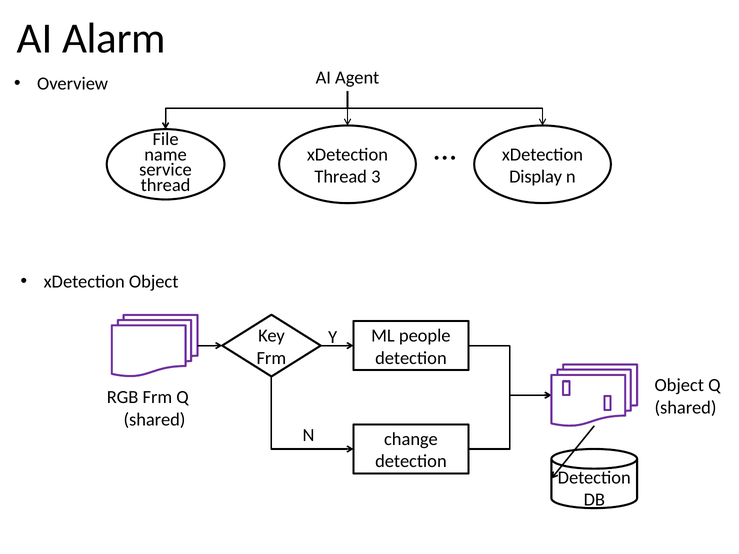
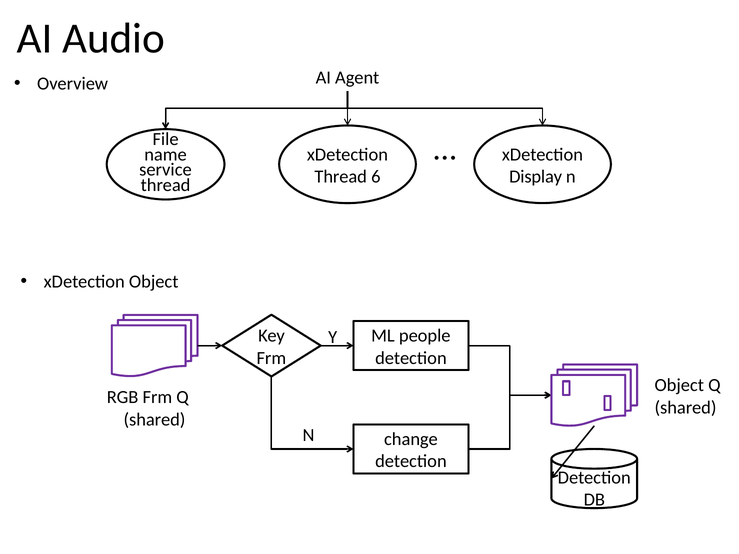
Alarm: Alarm -> Audio (114, 39)
3: 3 -> 6 (376, 177)
